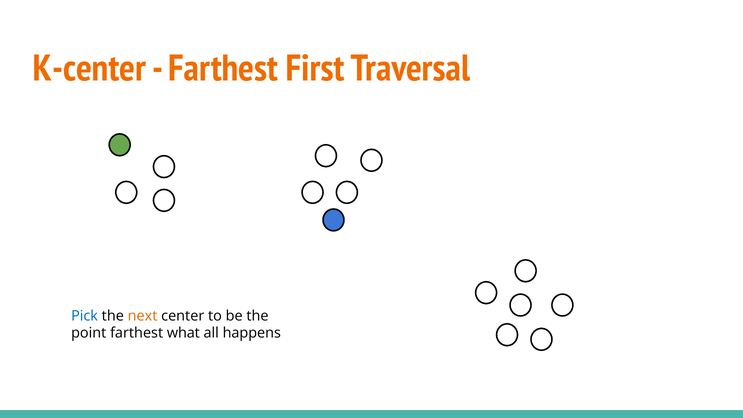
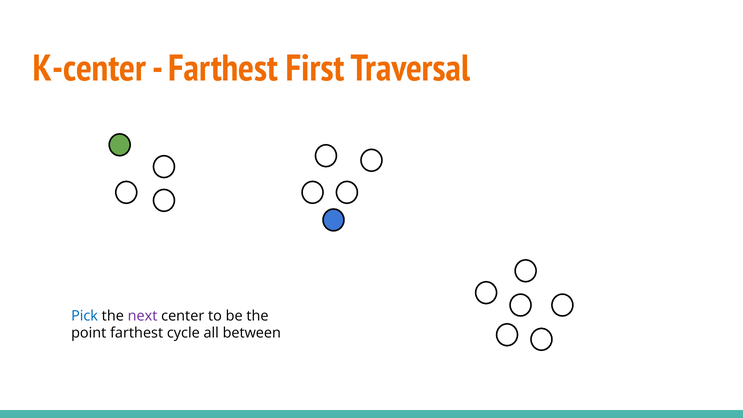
next colour: orange -> purple (143, 316)
what: what -> cycle (183, 333)
happens: happens -> between (252, 333)
